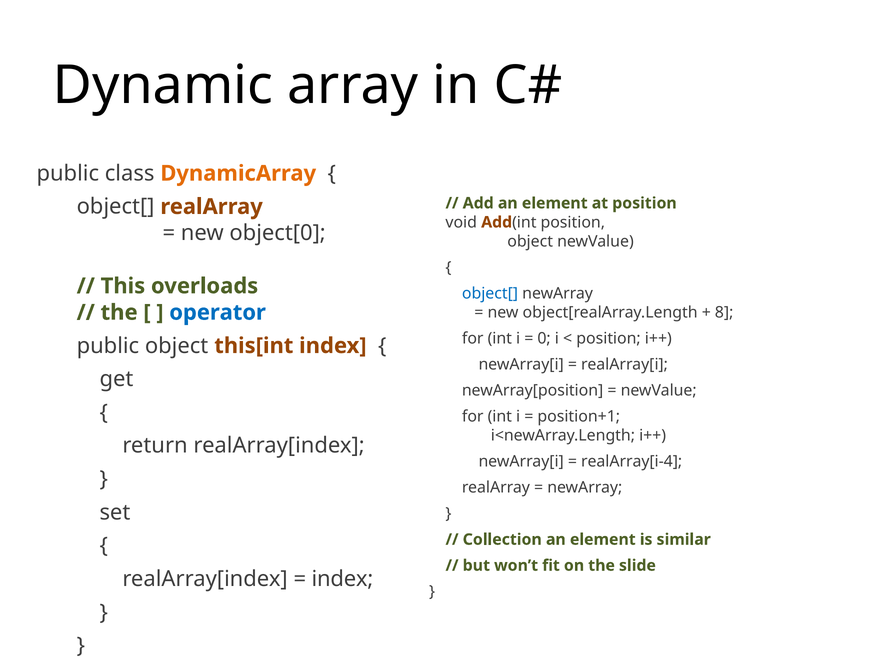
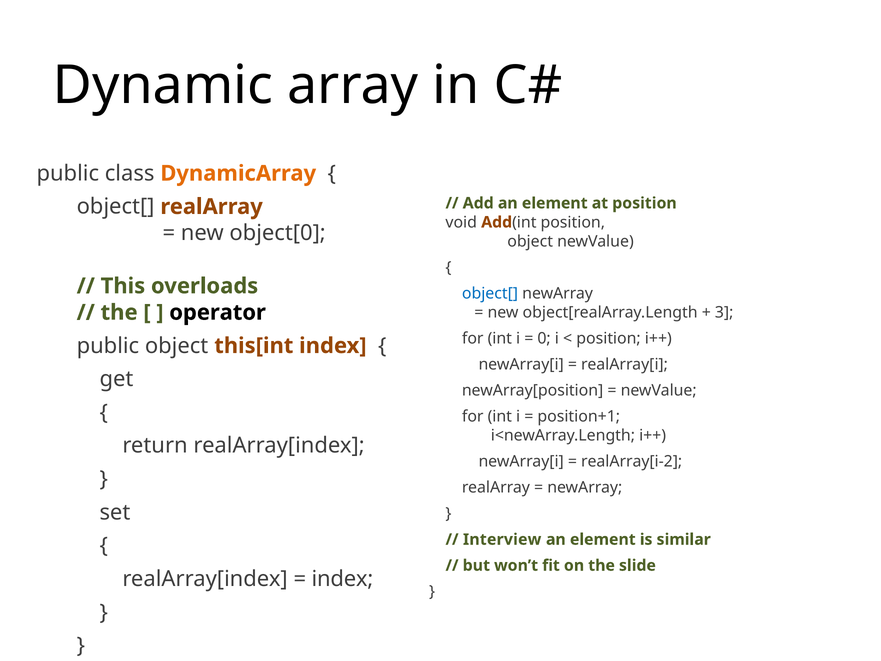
8: 8 -> 3 (724, 312)
operator colour: blue -> black (218, 312)
realArray[i-4: realArray[i-4 -> realArray[i-2 (632, 461)
Collection: Collection -> Interview (502, 539)
